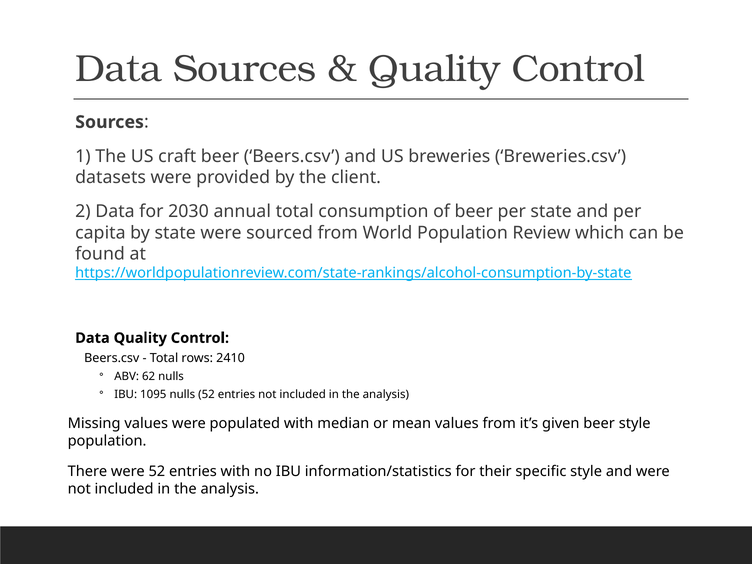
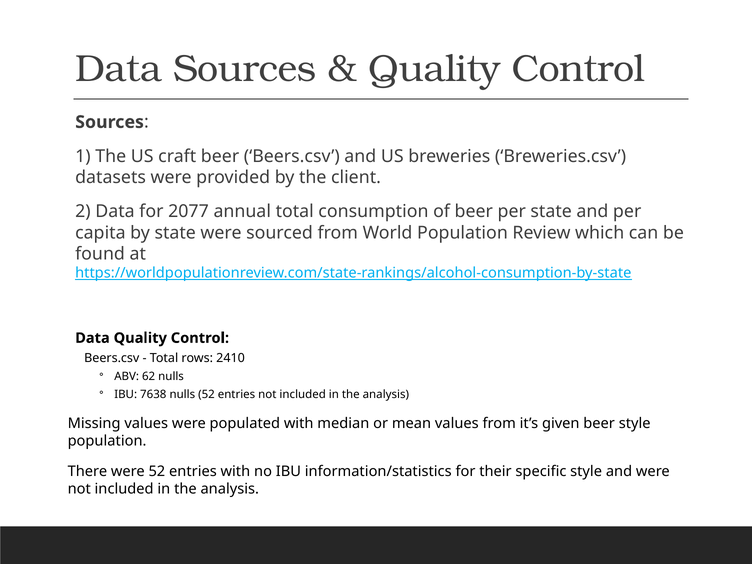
2030: 2030 -> 2077 (188, 212)
1095: 1095 -> 7638 (153, 394)
